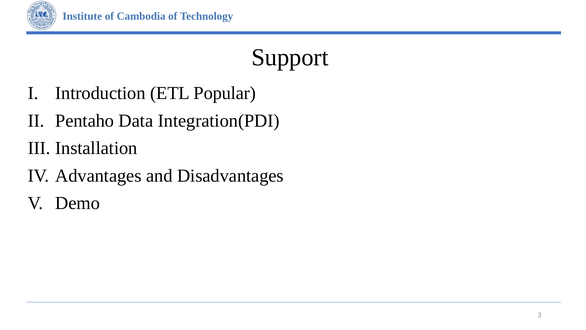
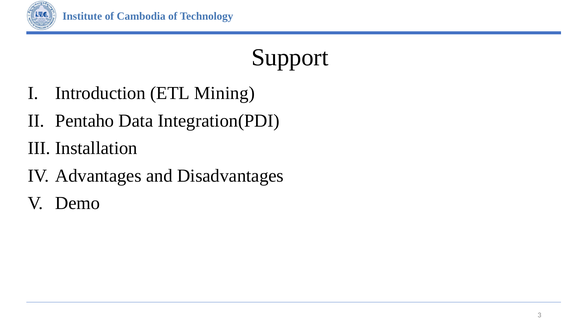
Popular: Popular -> Mining (225, 93)
